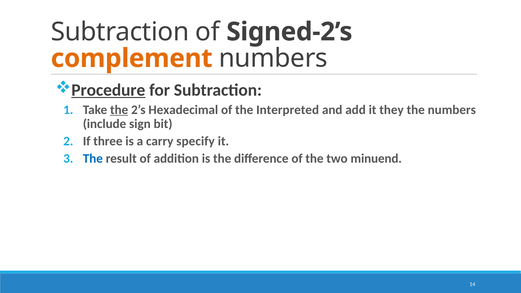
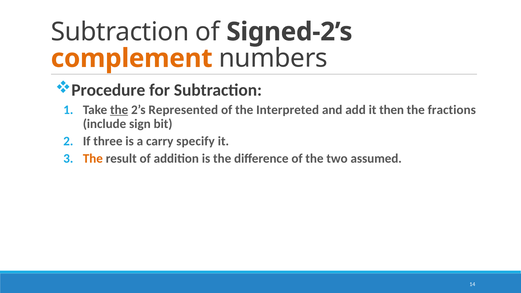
Procedure underline: present -> none (108, 90)
Hexadecimal: Hexadecimal -> Represented (183, 110)
they: they -> then (392, 110)
the numbers: numbers -> fractions (452, 110)
The colour: blue -> orange (93, 159)
minuend: minuend -> assumed (376, 159)
